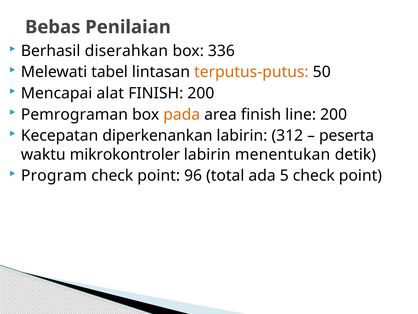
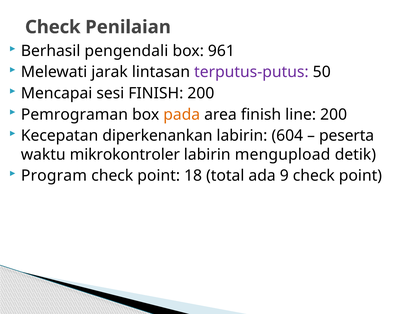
Bebas: Bebas -> Check (53, 27)
diserahkan: diserahkan -> pengendali (126, 51)
336: 336 -> 961 (221, 51)
tabel: tabel -> jarak (110, 72)
terputus-putus colour: orange -> purple (251, 72)
alat: alat -> sesi (110, 93)
312: 312 -> 604 (287, 135)
menentukan: menentukan -> mengupload (283, 154)
96: 96 -> 18 (193, 175)
5: 5 -> 9 (284, 175)
